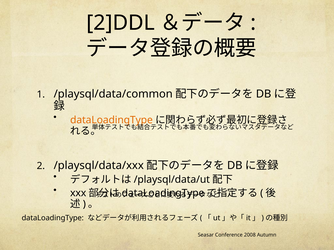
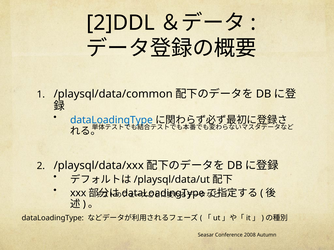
dataLoadingType colour: orange -> blue (111, 120)
